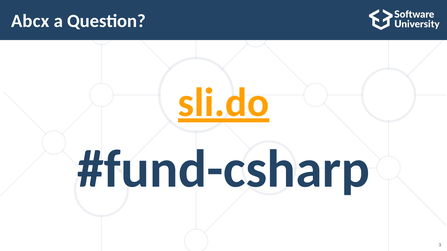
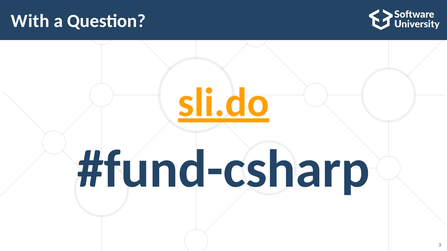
Abcx: Abcx -> With (30, 21)
